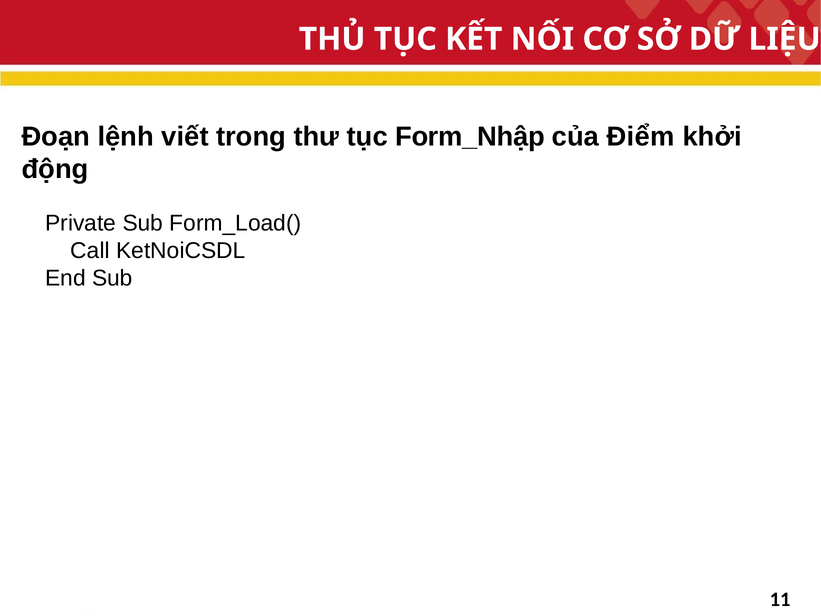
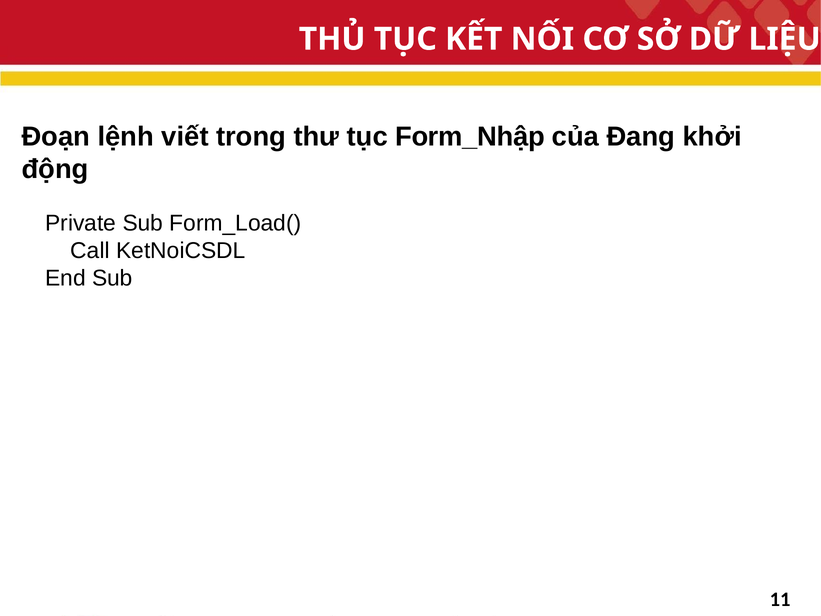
Điểm: Điểm -> Đang (641, 136)
